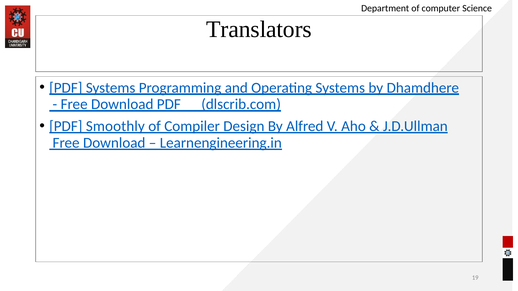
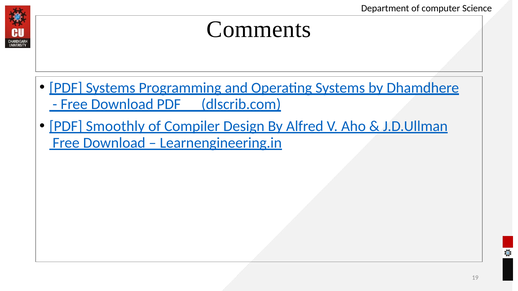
Translators: Translators -> Comments (259, 29)
